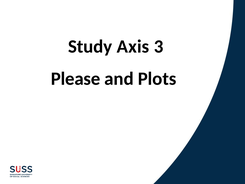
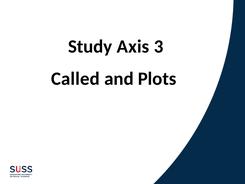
Please: Please -> Called (75, 79)
